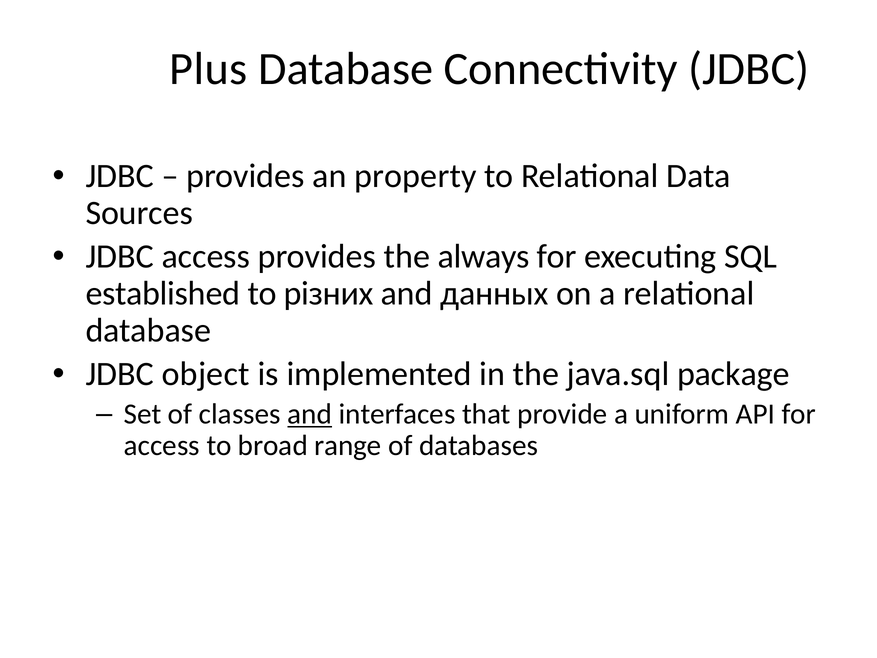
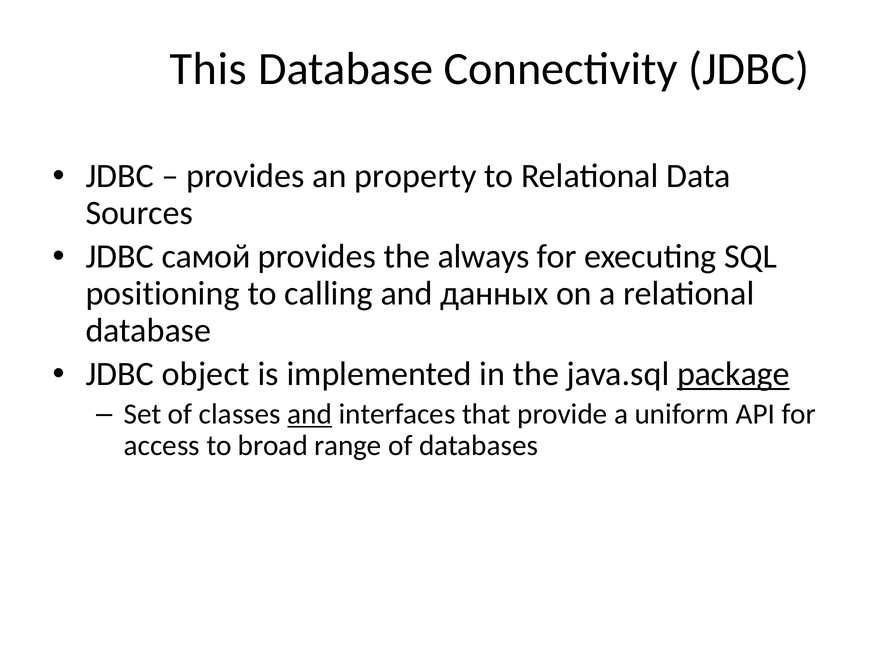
Plus: Plus -> This (208, 69)
JDBC access: access -> самой (206, 257)
established: established -> positioning (163, 293)
різних: різних -> calling (329, 293)
package underline: none -> present (733, 374)
